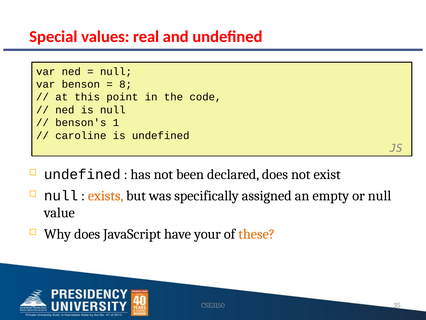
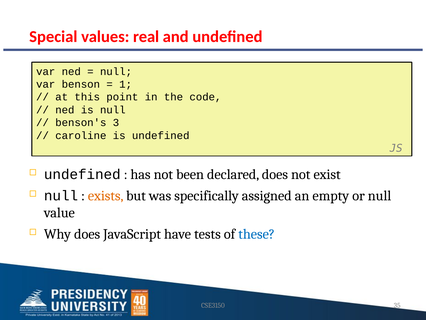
8: 8 -> 1 (126, 84)
1: 1 -> 3 (116, 122)
your: your -> tests (207, 234)
these colour: orange -> blue (257, 234)
